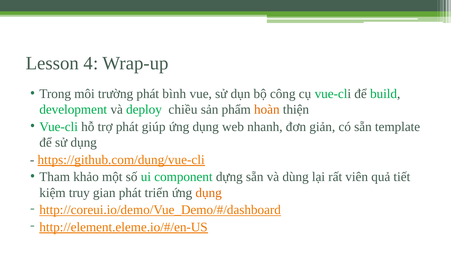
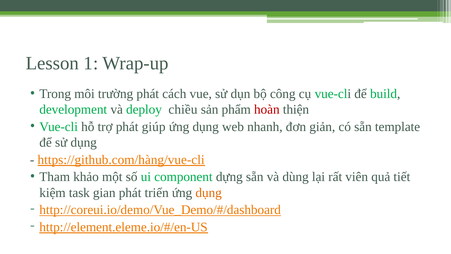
4: 4 -> 1 (91, 63)
bình: bình -> cách (174, 94)
hoàn colour: orange -> red (267, 109)
https://github.com/dụng/vue-cli: https://github.com/dụng/vue-cli -> https://github.com/hàng/vue-cli (121, 159)
truy: truy -> task (79, 192)
